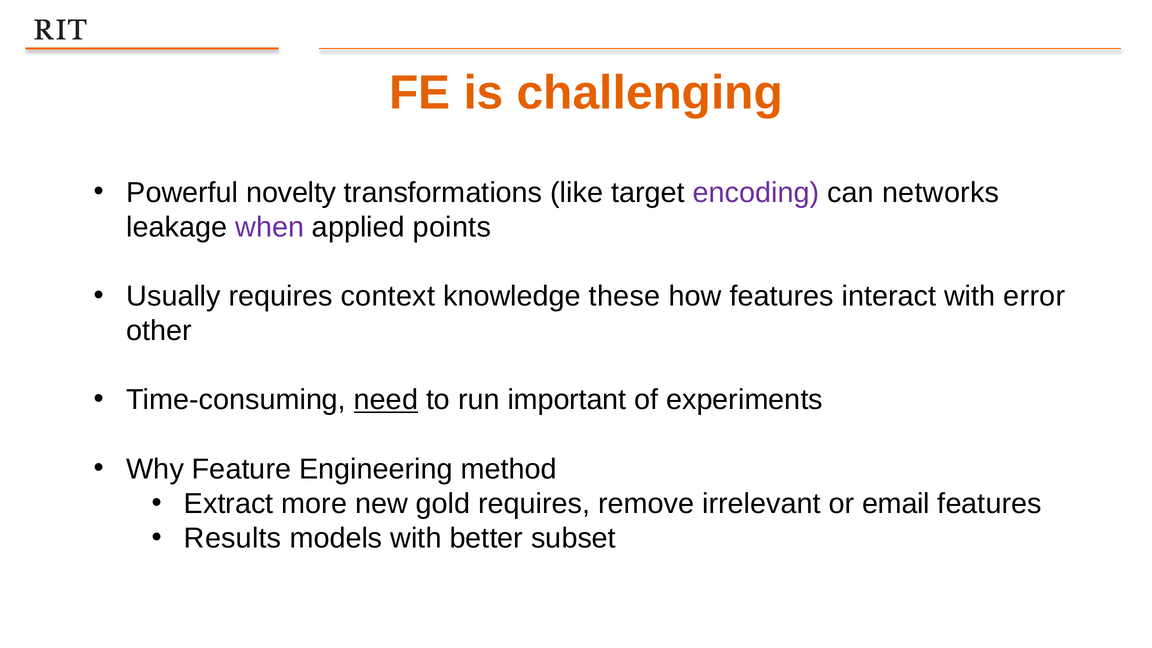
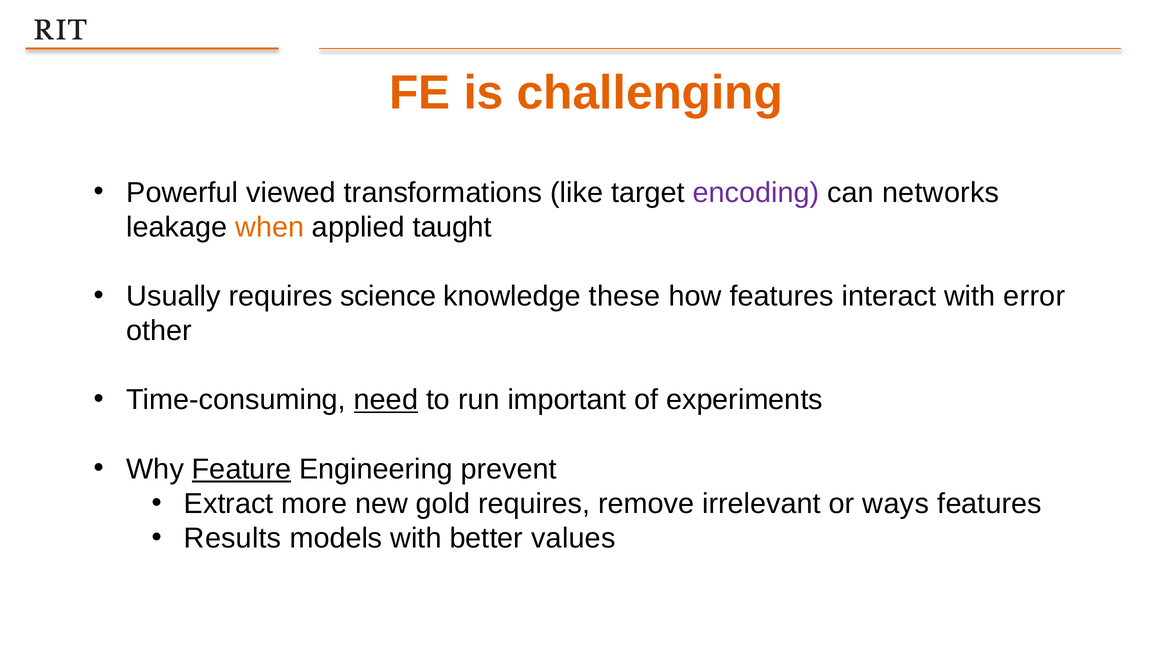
novelty: novelty -> viewed (291, 193)
when colour: purple -> orange (270, 227)
points: points -> taught (452, 227)
context: context -> science (388, 296)
Feature underline: none -> present (242, 469)
method: method -> prevent (509, 469)
email: email -> ways (896, 504)
subset: subset -> values (573, 538)
